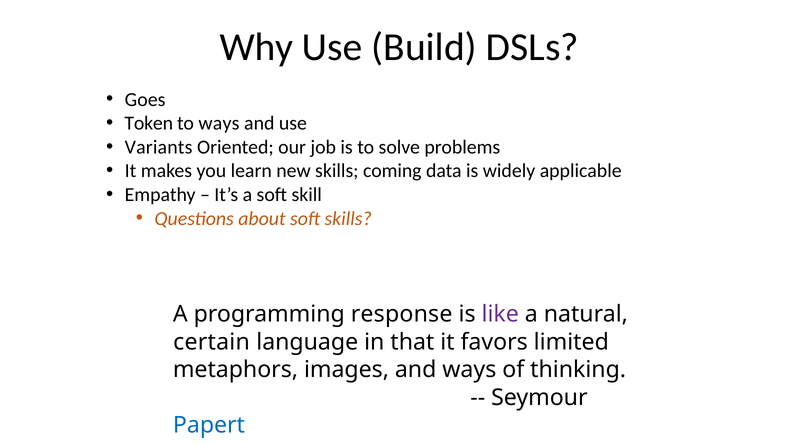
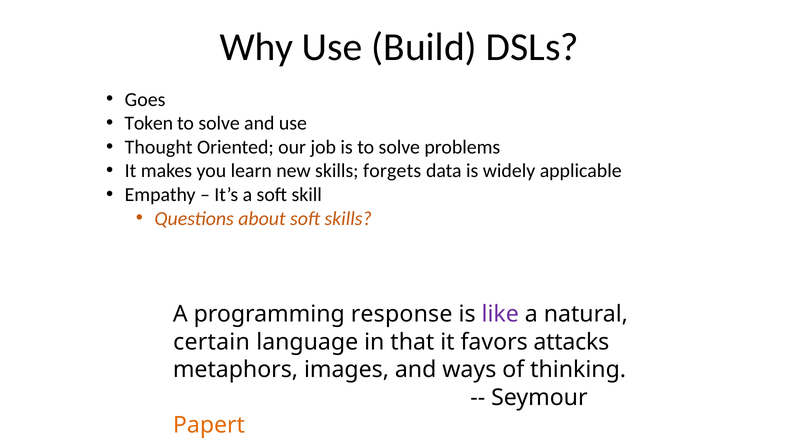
ways: ways -> solve (219, 123)
Variants: Variants -> Thought (159, 147)
coming: coming -> forgets (392, 171)
limited: limited -> attacks (571, 342)
Papert colour: blue -> orange (209, 425)
